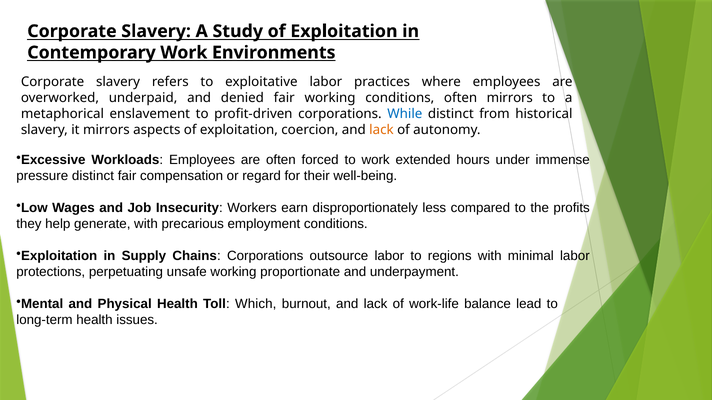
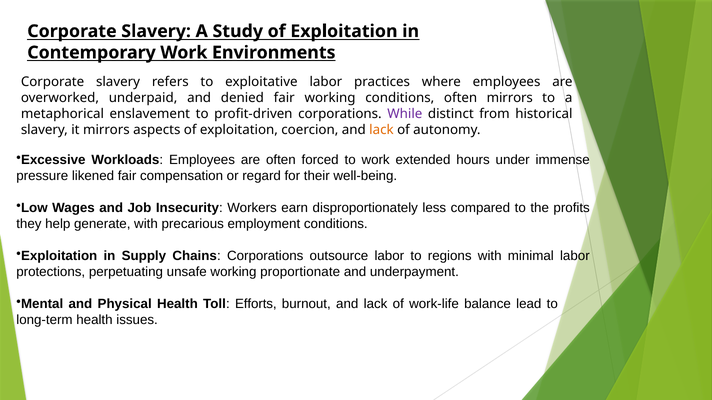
While colour: blue -> purple (405, 114)
pressure distinct: distinct -> likened (93, 176)
Which: Which -> Efforts (256, 304)
